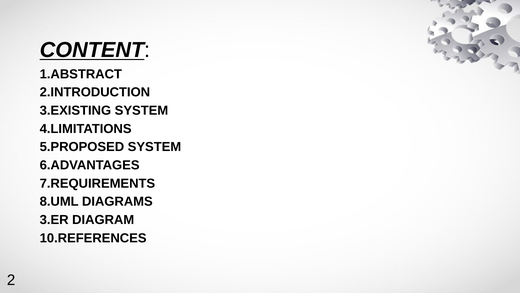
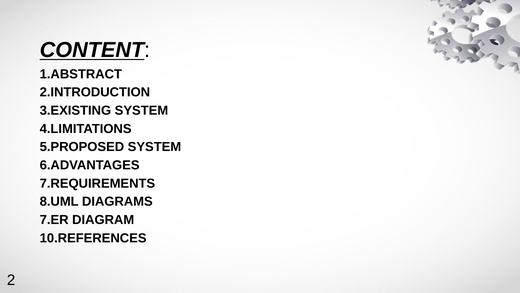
3.ER: 3.ER -> 7.ER (54, 220)
